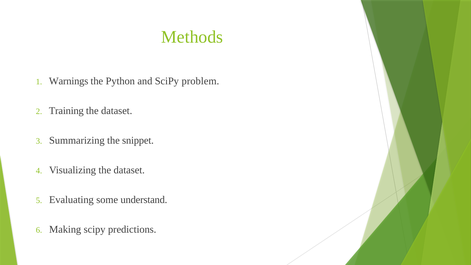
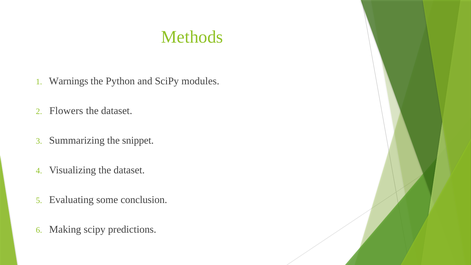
problem: problem -> modules (200, 81)
Training: Training -> Flowers (66, 111)
understand: understand -> conclusion (144, 200)
